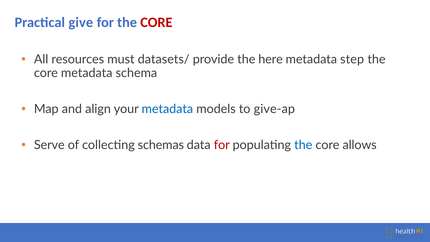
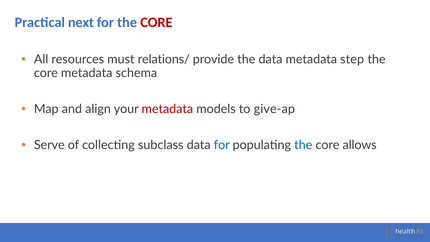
give: give -> next (81, 22)
datasets/: datasets/ -> relations/ (164, 59)
the here: here -> data (271, 59)
metadata colour: blue -> red (167, 109)
schemas: schemas -> subclass (161, 145)
for colour: red -> blue (222, 145)
